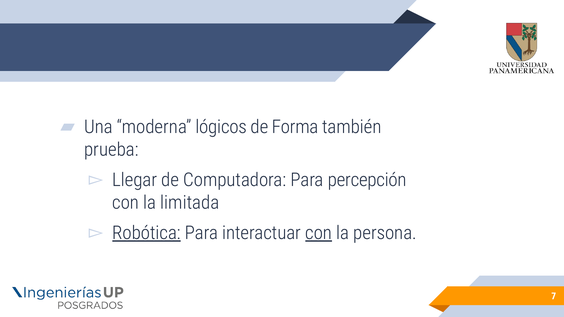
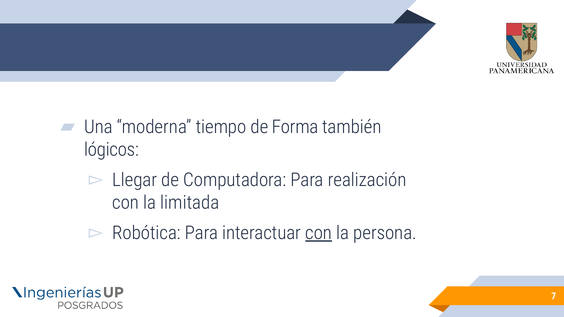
lógicos: lógicos -> tiempo (221, 127)
prueba: prueba -> lógicos (111, 150)
percepción: percepción -> realización (367, 180)
Robótica underline: present -> none (146, 233)
